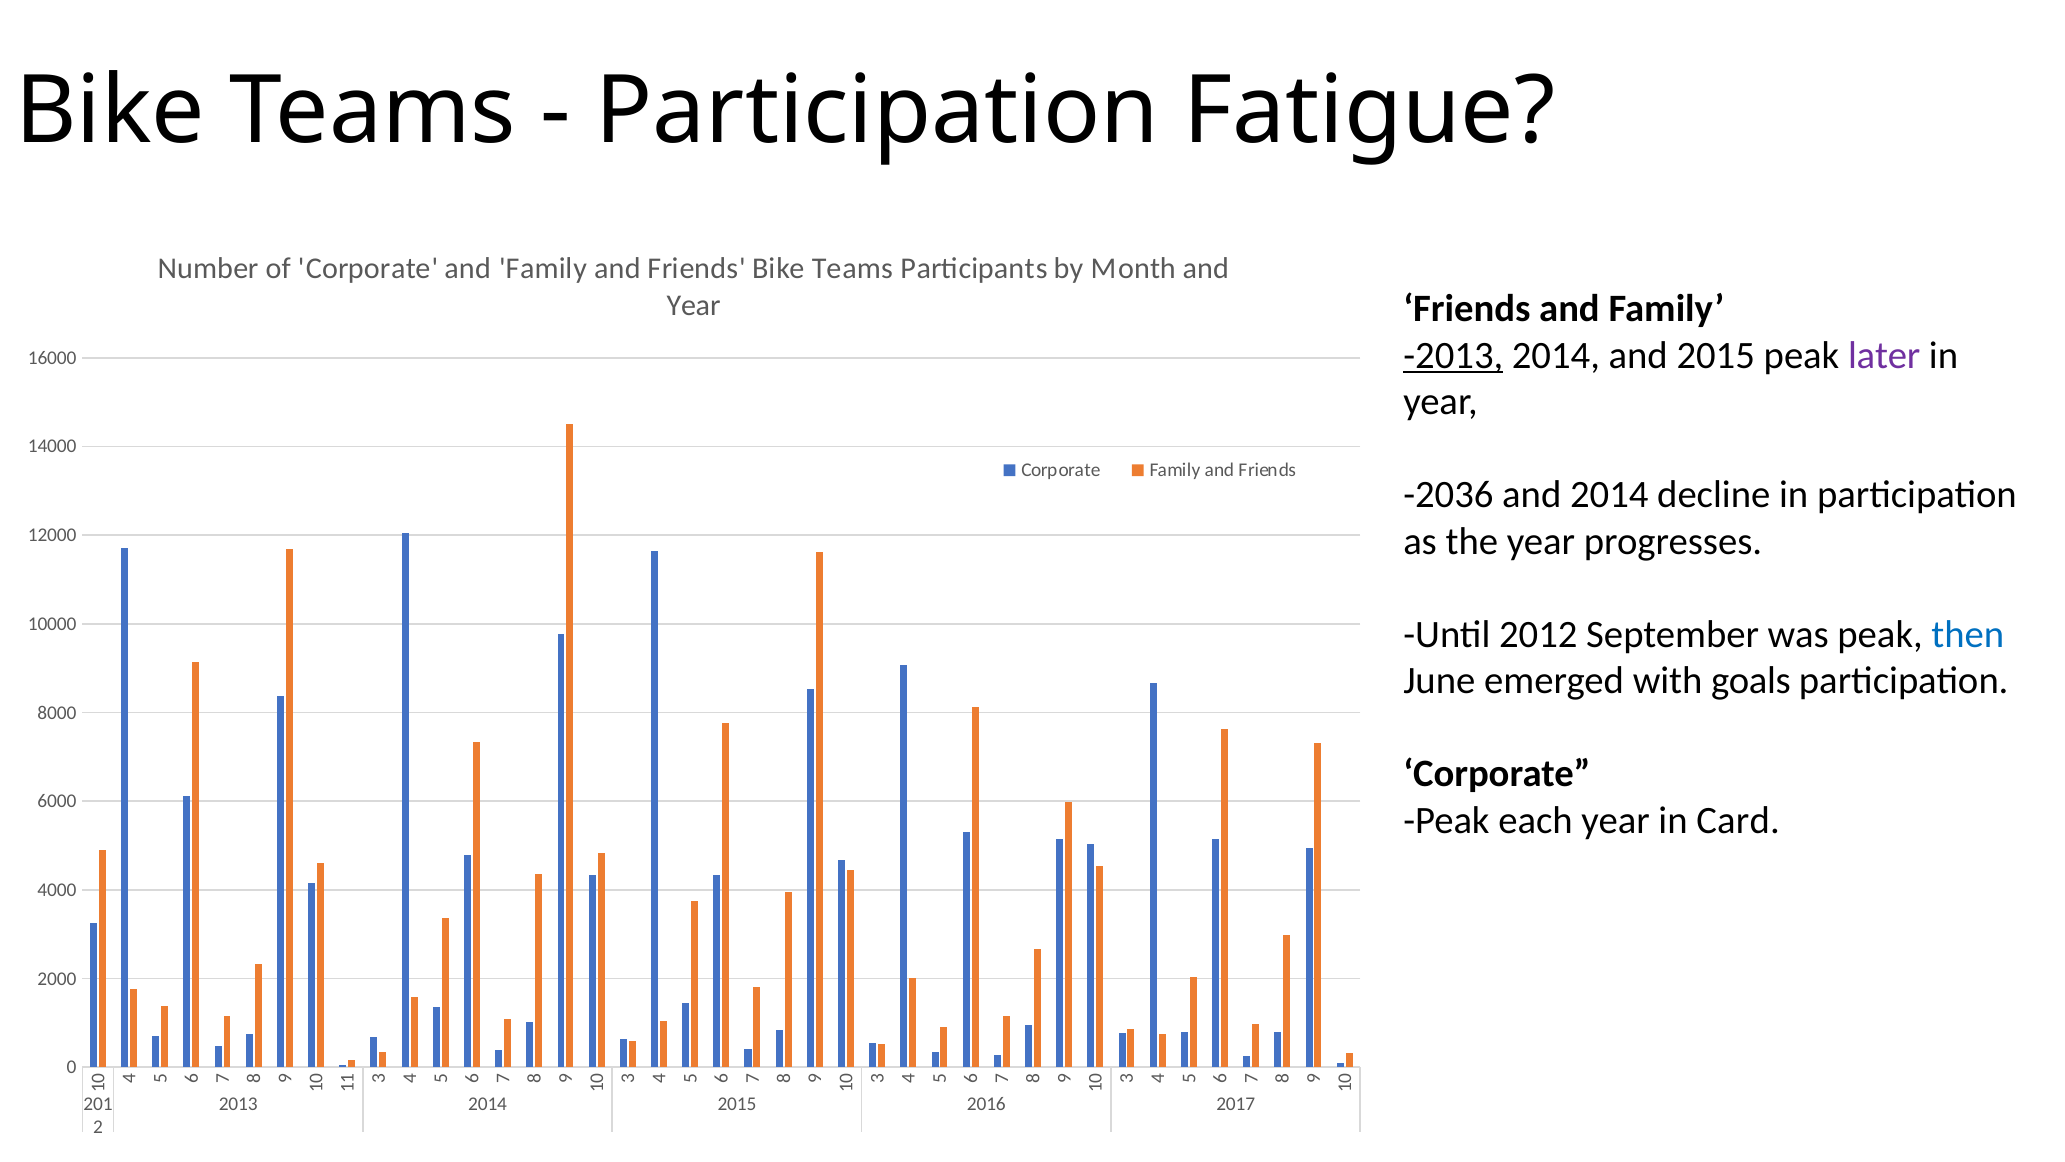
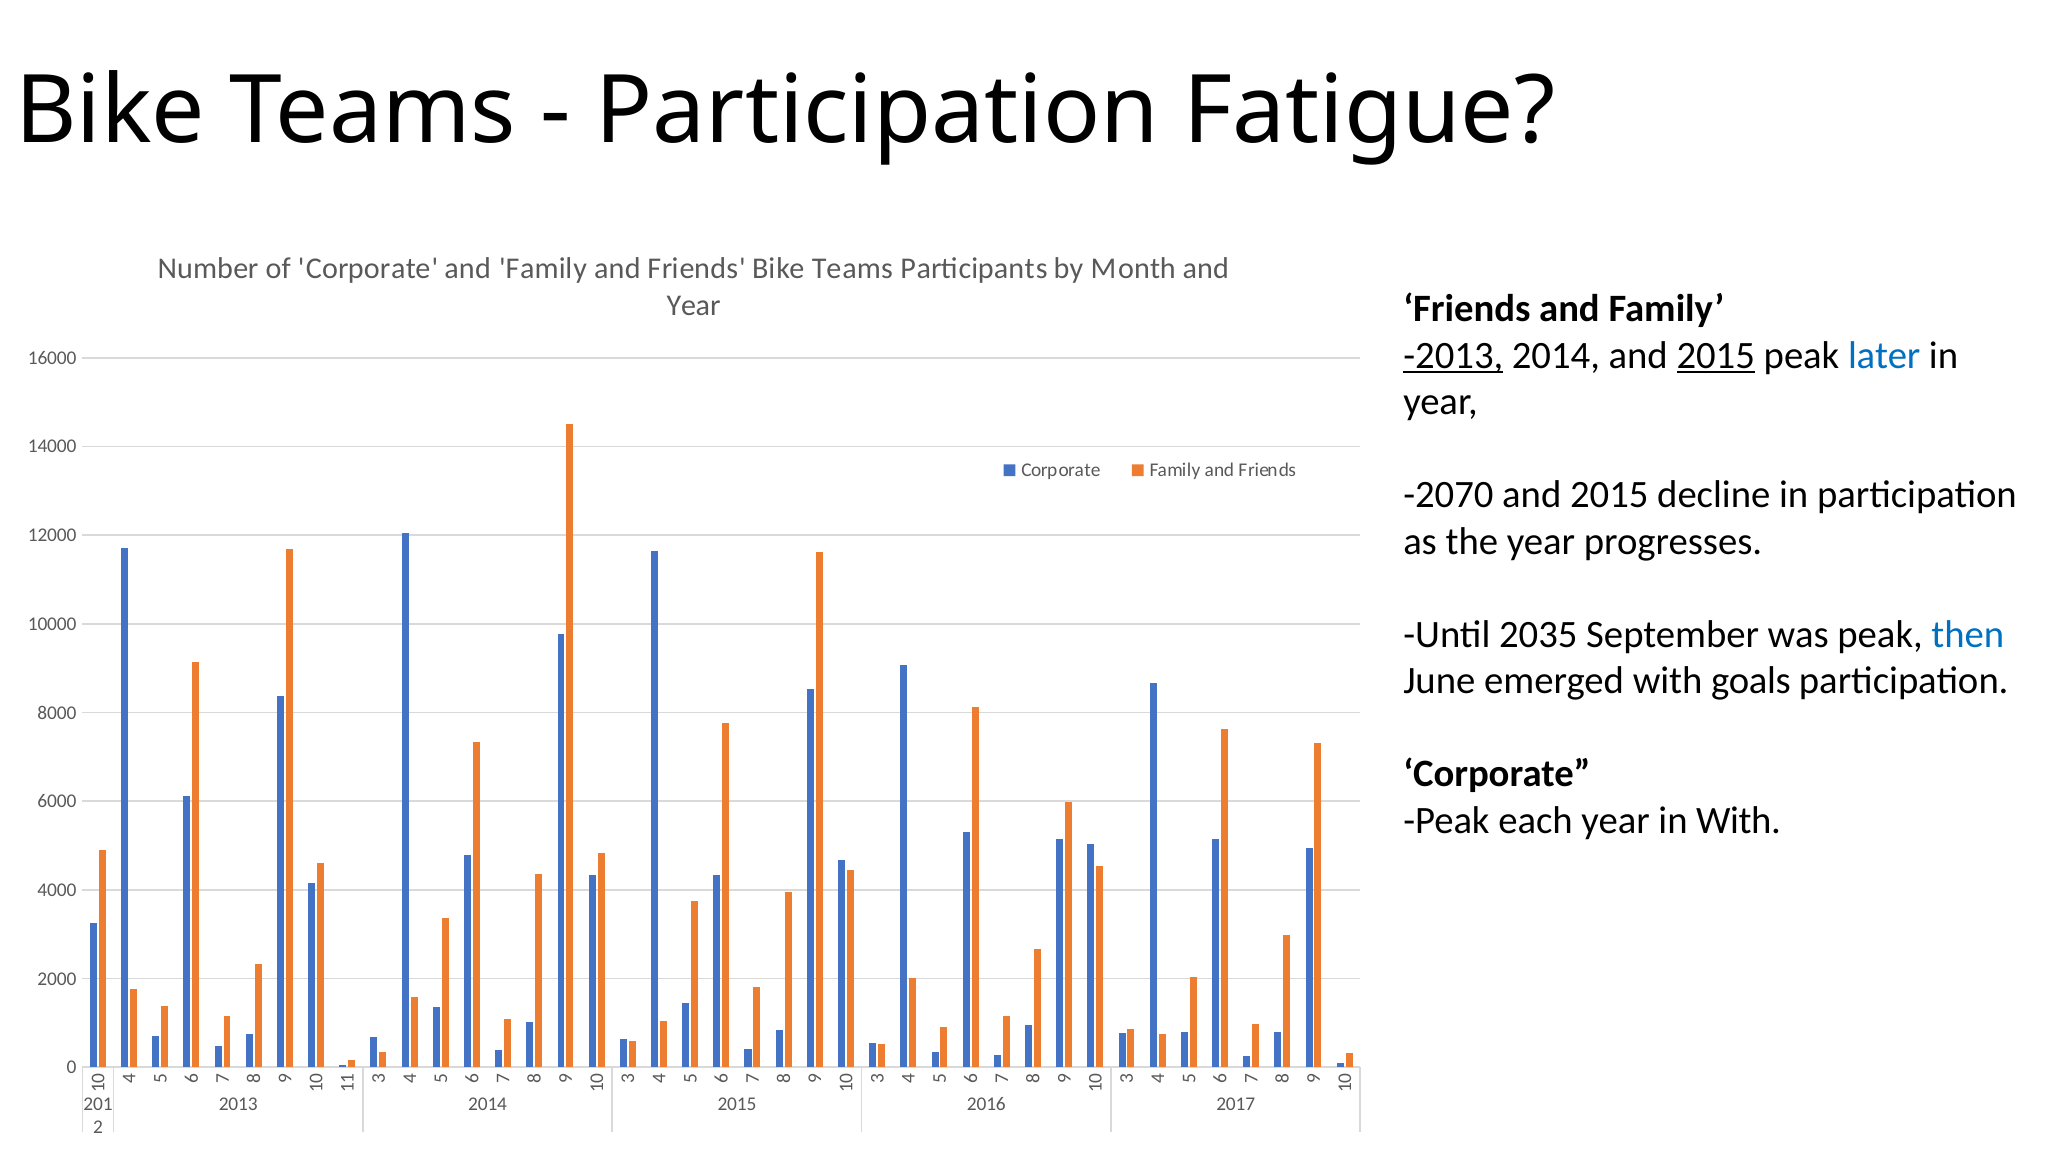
2015 underline: none -> present (1716, 355)
later colour: purple -> blue (1884, 355)
-2036: -2036 -> -2070 (1448, 495)
2014: 2014 -> 2015 (1609, 495)
2012: 2012 -> 2035 (1538, 634)
in Card: Card -> With (1738, 820)
